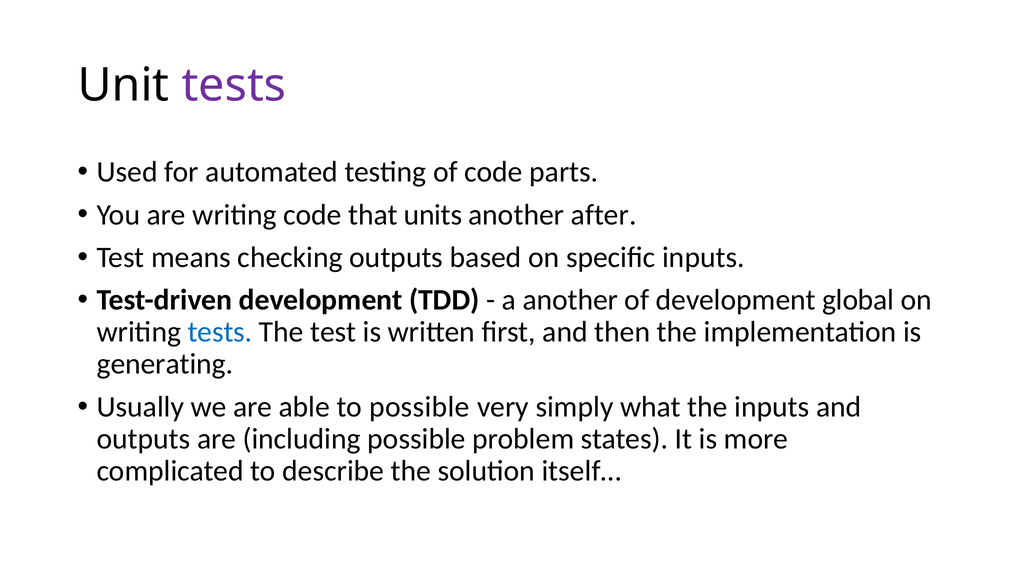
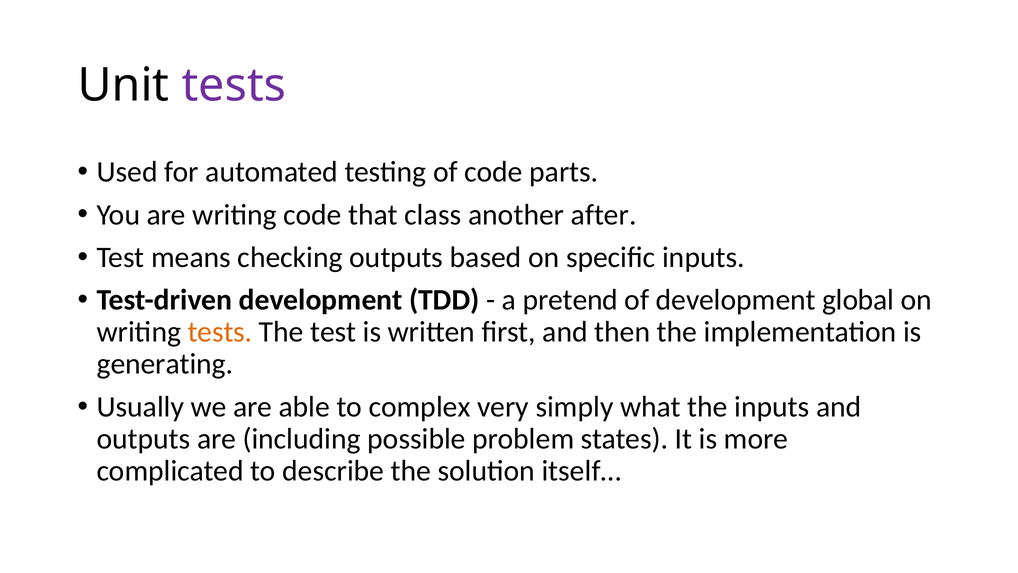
units: units -> class (433, 215)
a another: another -> pretend (570, 300)
tests colour: blue -> orange (220, 332)
to possible: possible -> complex (420, 407)
